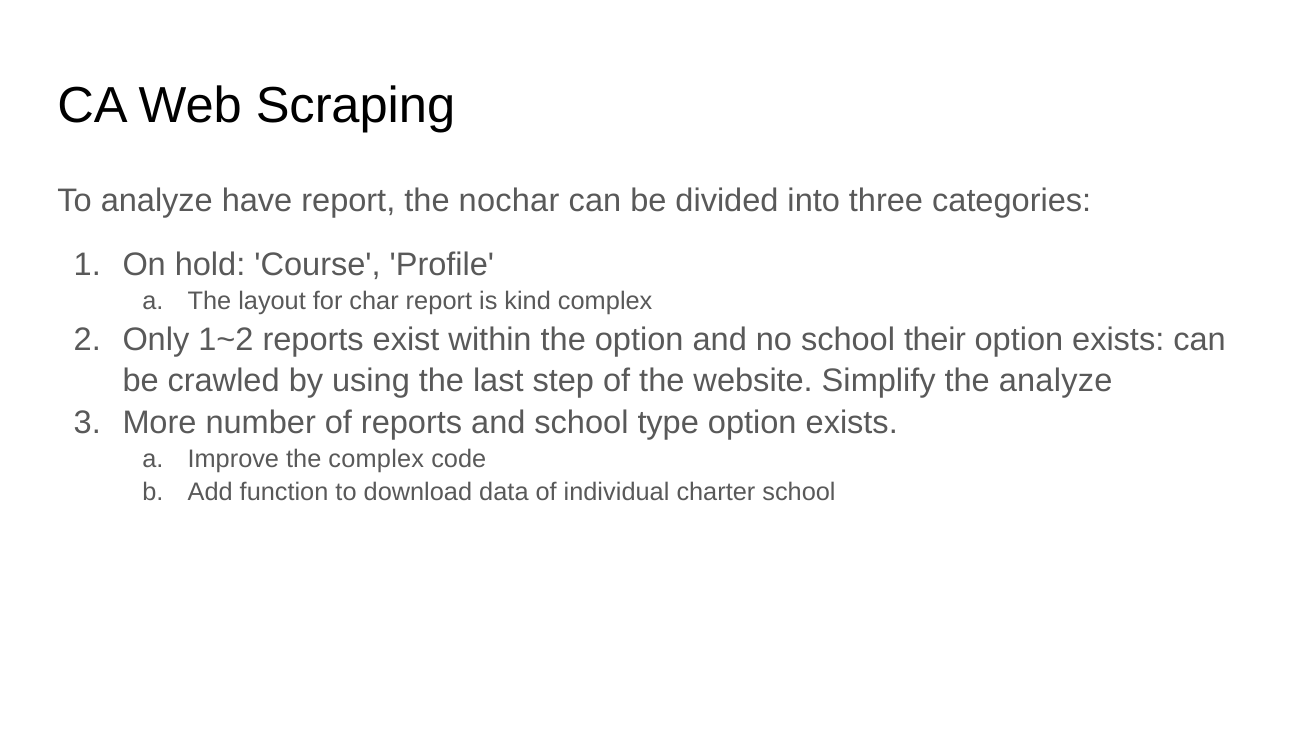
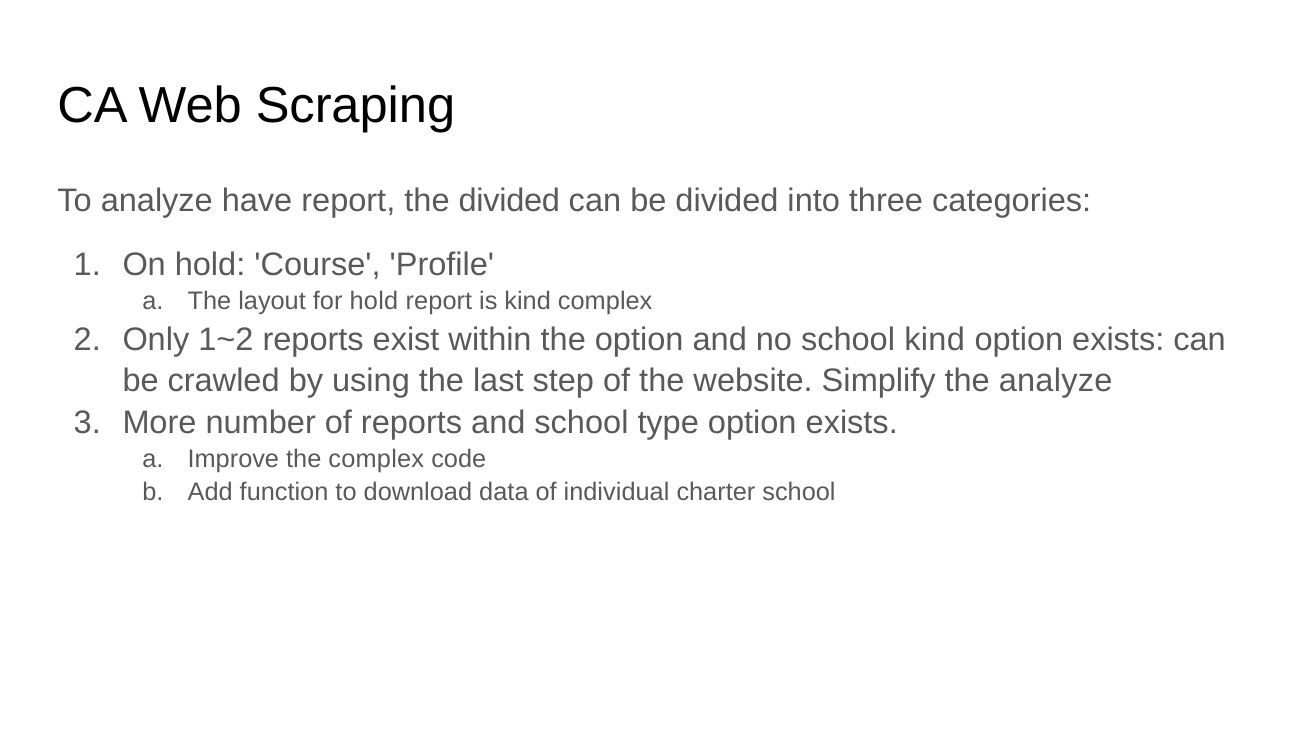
the nochar: nochar -> divided (509, 201)
for char: char -> hold (374, 301)
school their: their -> kind (935, 339)
